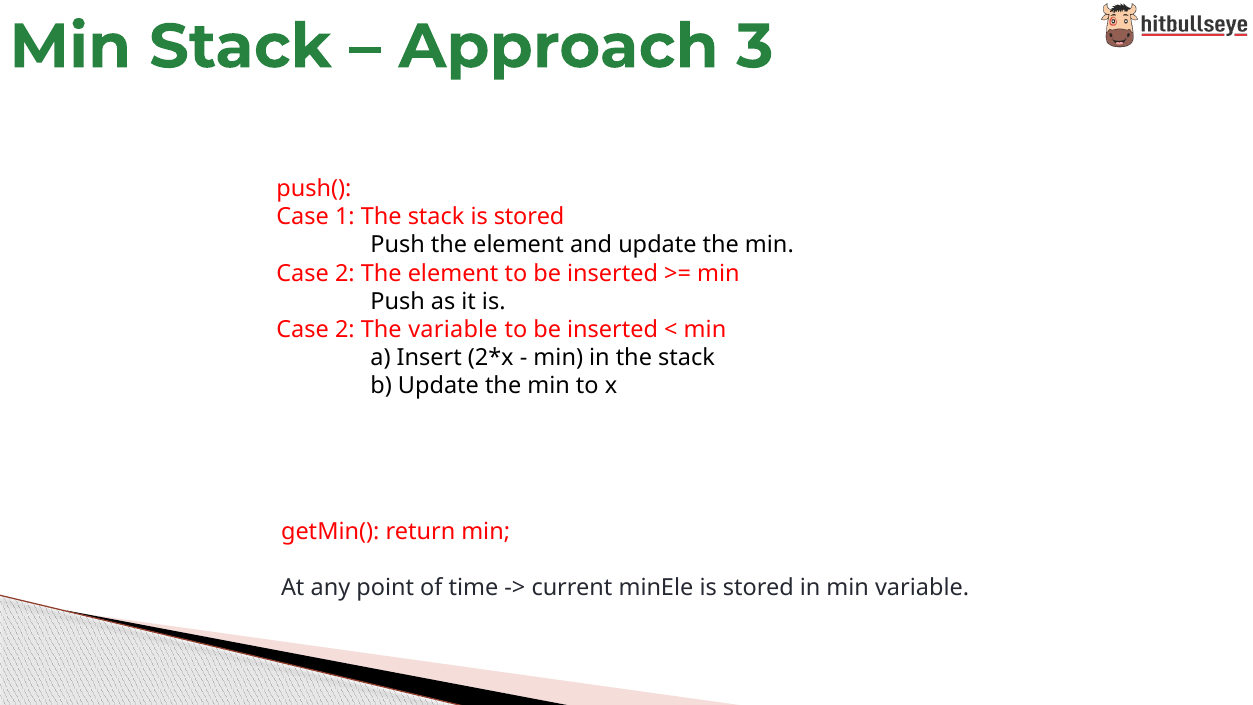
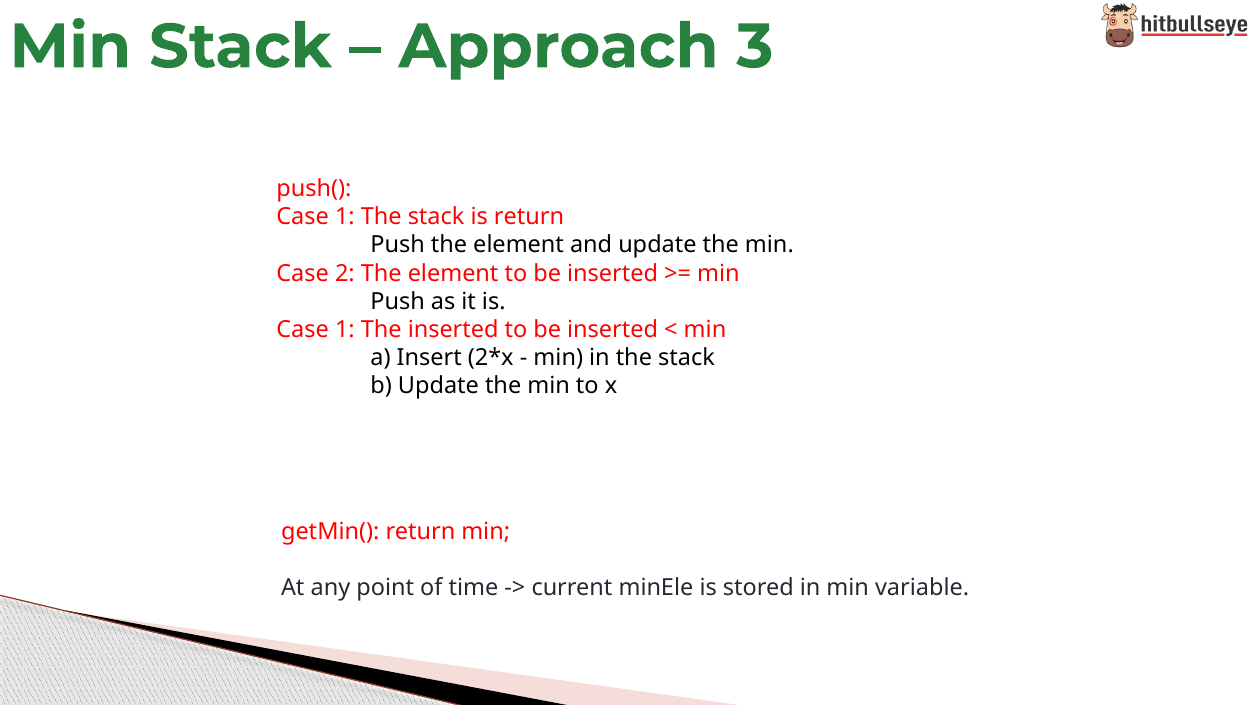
stack is stored: stored -> return (529, 217)
2: 2 -> 1 (345, 330)
The variable: variable -> inserted (453, 330)
